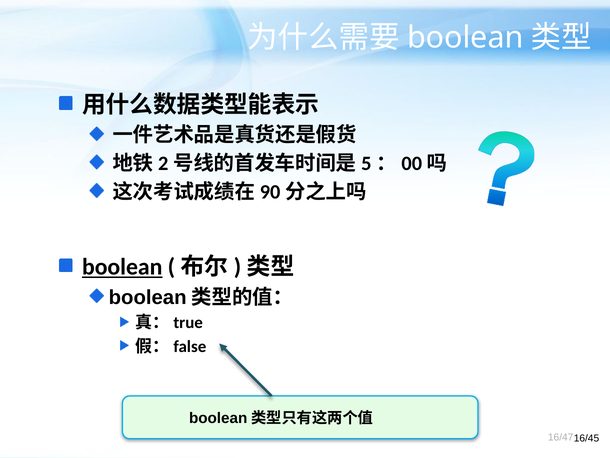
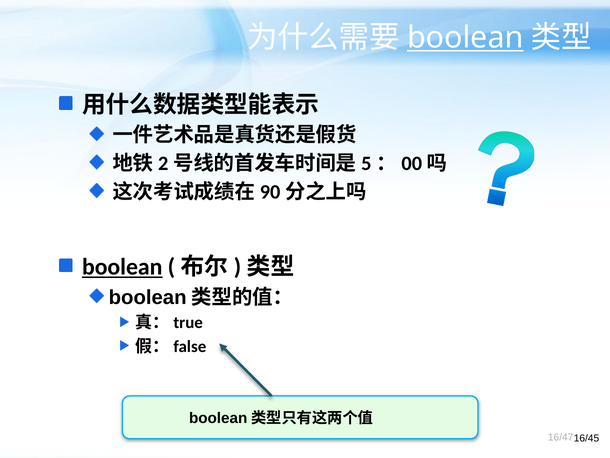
boolean underline: none -> present (465, 38)
